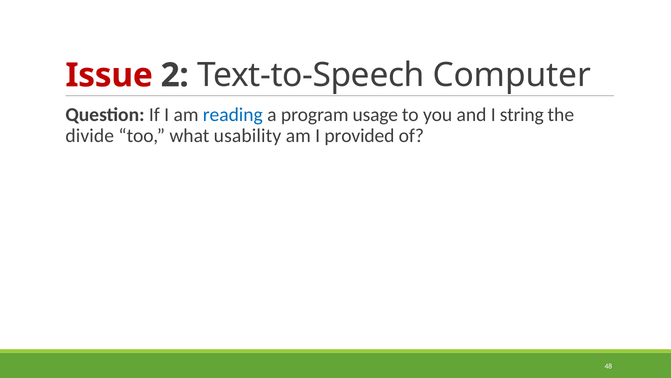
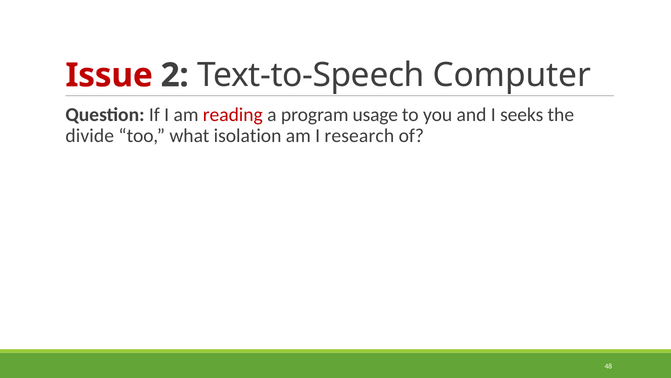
reading colour: blue -> red (233, 115)
string: string -> seeks (522, 115)
usability: usability -> isolation (248, 136)
provided: provided -> research (359, 136)
